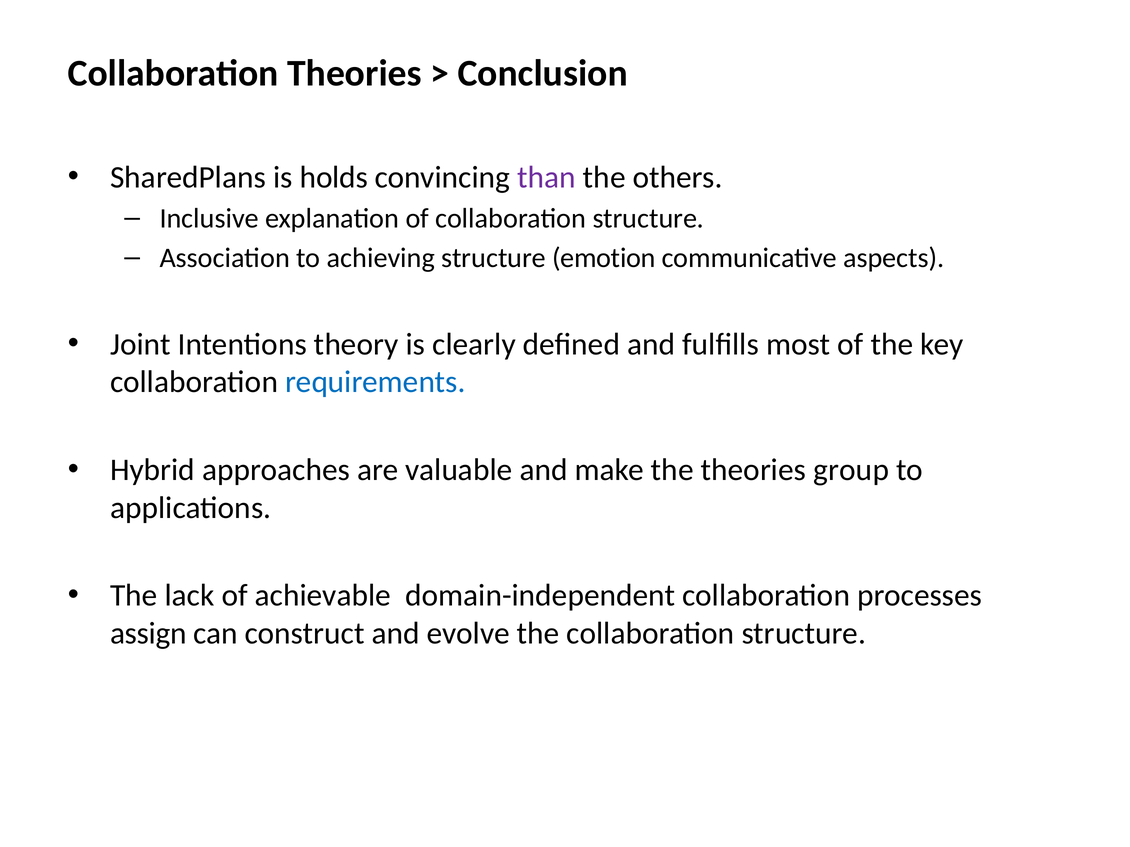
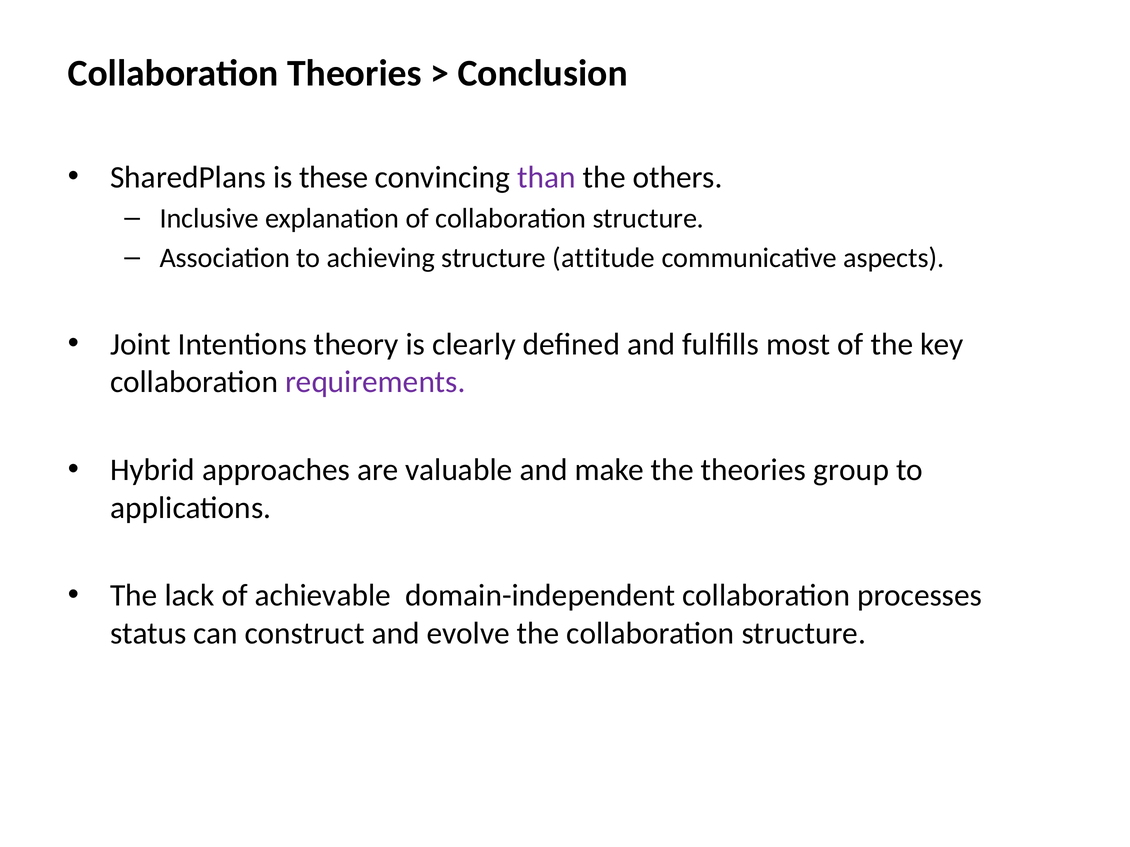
holds: holds -> these (334, 177)
emotion: emotion -> attitude (604, 258)
requirements colour: blue -> purple (375, 382)
assign: assign -> status (148, 634)
